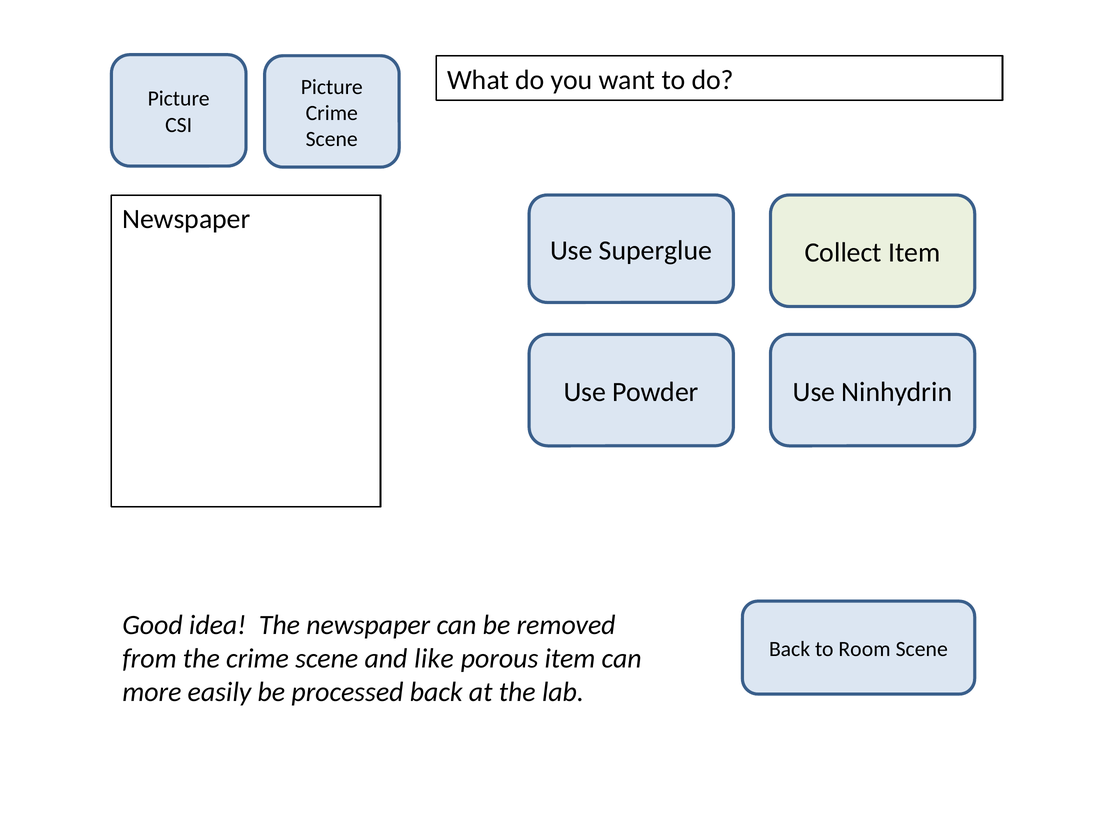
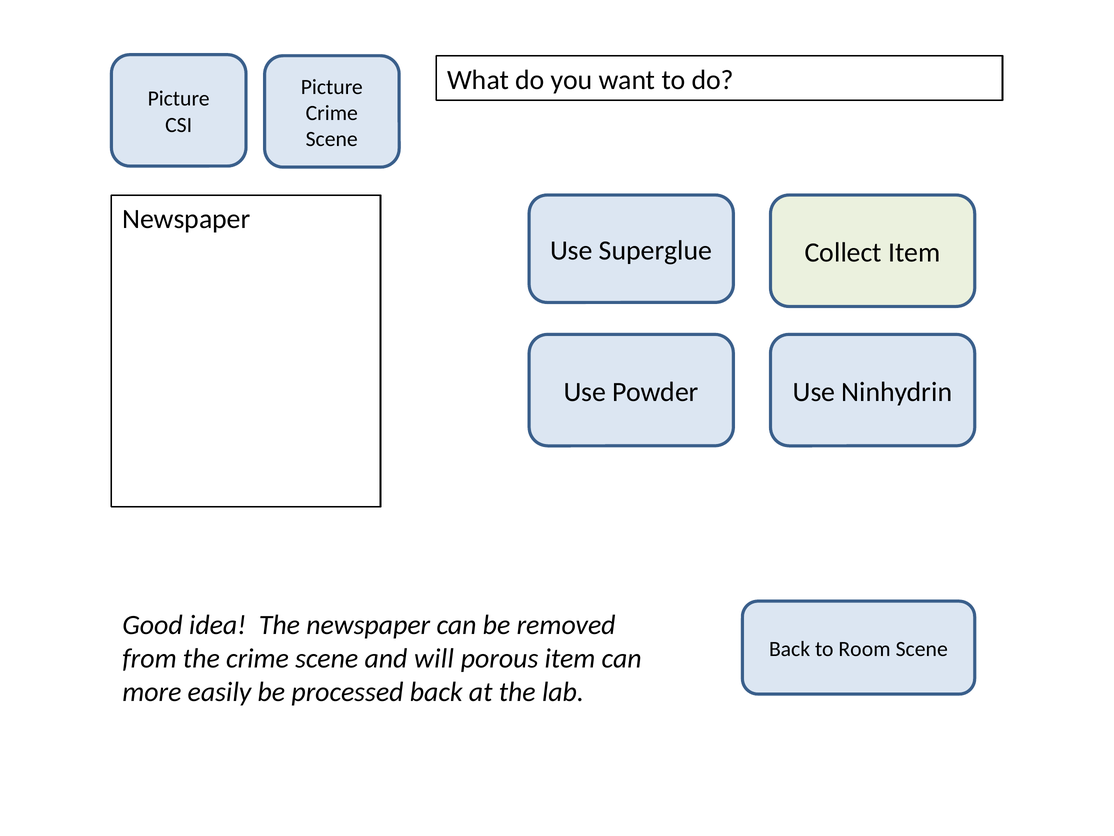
like: like -> will (434, 658)
